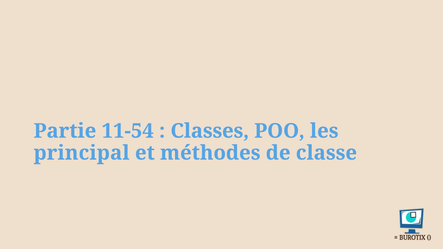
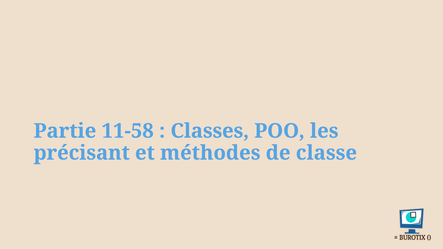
11-54: 11-54 -> 11-58 (128, 131)
principal: principal -> précisant (82, 153)
